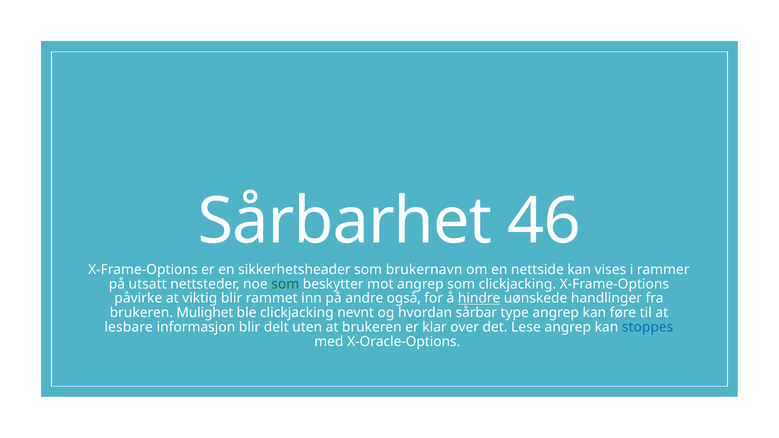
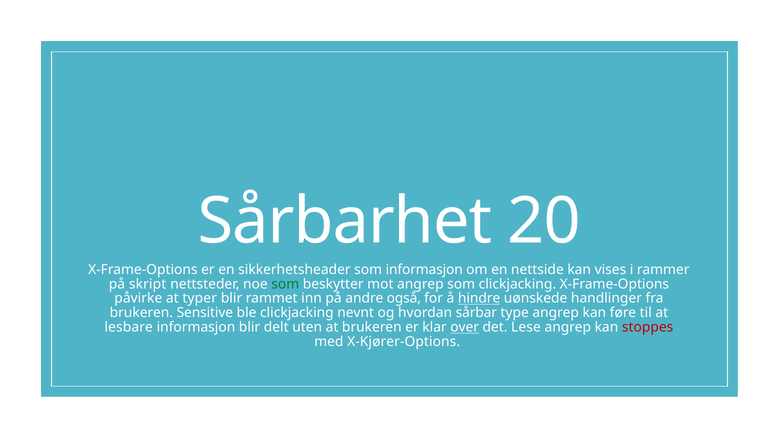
46: 46 -> 20 (544, 221)
som brukernavn: brukernavn -> informasjon (424, 270)
utsatt: utsatt -> skript (148, 284)
viktig: viktig -> typer (200, 299)
Mulighet: Mulighet -> Sensitive (205, 313)
over underline: none -> present (465, 327)
stoppes colour: blue -> red (648, 327)
X-Oracle-Options: X-Oracle-Options -> X-Kjører-Options (404, 342)
